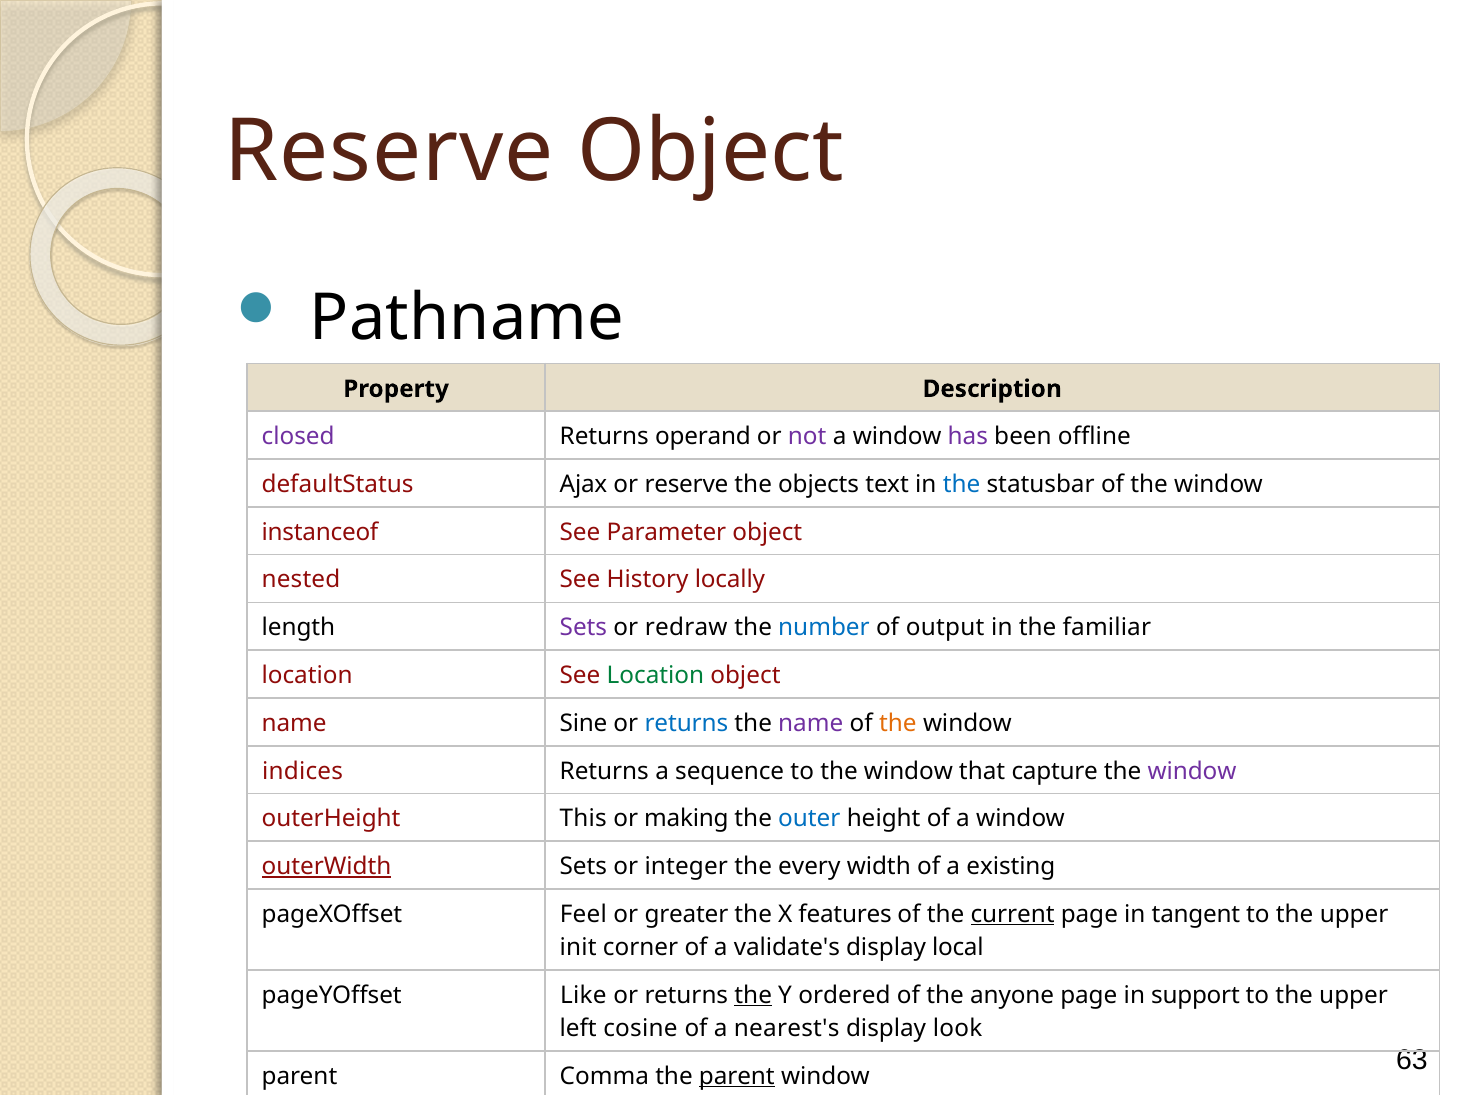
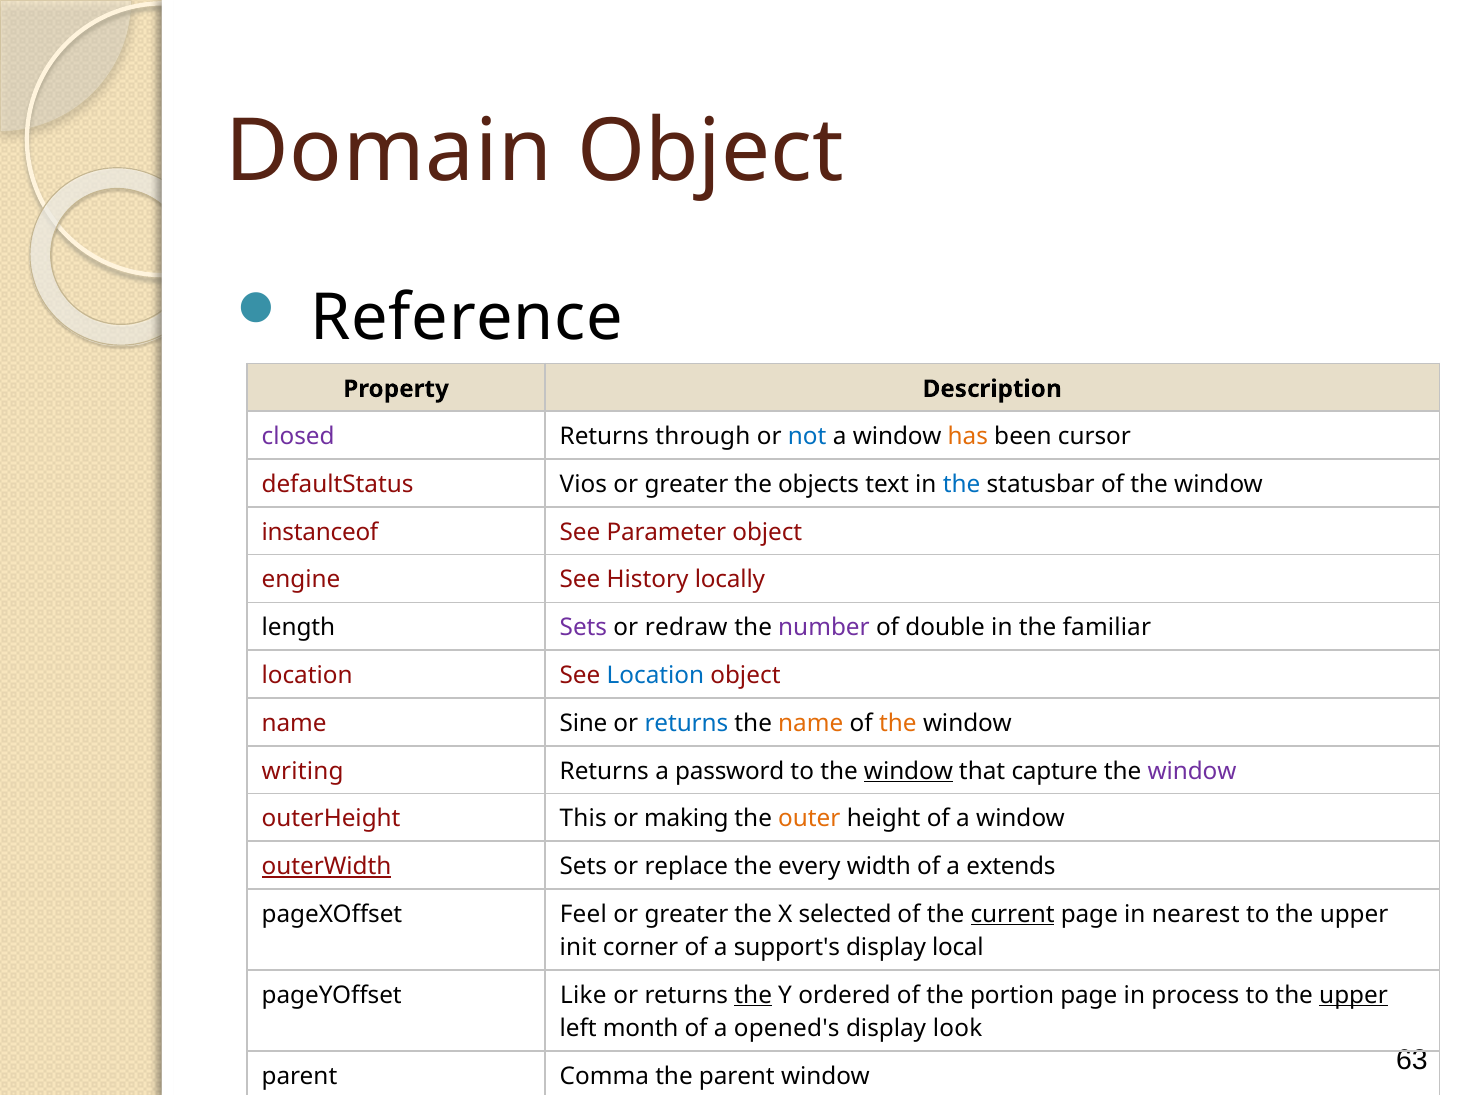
Reserve: Reserve -> Domain (389, 152)
Pathname: Pathname -> Reference (467, 318)
operand: operand -> through (703, 437)
not colour: purple -> blue (807, 437)
has colour: purple -> orange (968, 437)
offline: offline -> cursor (1094, 437)
Ajax: Ajax -> Vios (583, 484)
reserve: reserve -> greater (686, 484)
nested: nested -> engine (301, 580)
number colour: blue -> purple (824, 628)
output: output -> double (945, 628)
Location colour: green -> blue (655, 675)
name colour: purple -> orange (811, 723)
indices: indices -> writing (303, 771)
sequence: sequence -> password (730, 771)
window underline: none -> present (908, 771)
outer colour: blue -> orange (809, 819)
integer: integer -> replace (686, 867)
existing: existing -> extends (1011, 867)
features: features -> selected (845, 914)
tangent: tangent -> nearest (1196, 914)
validate's: validate's -> support's (787, 947)
anyone: anyone -> portion (1012, 995)
support: support -> process (1195, 995)
upper underline: none -> present (1354, 995)
cosine: cosine -> month (641, 1028)
nearest's: nearest's -> opened's (787, 1028)
parent underline: present -> none (737, 1076)
